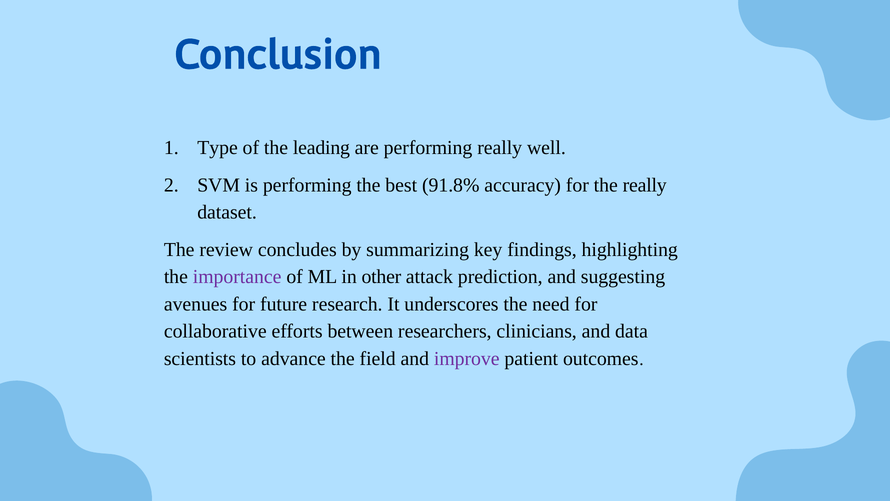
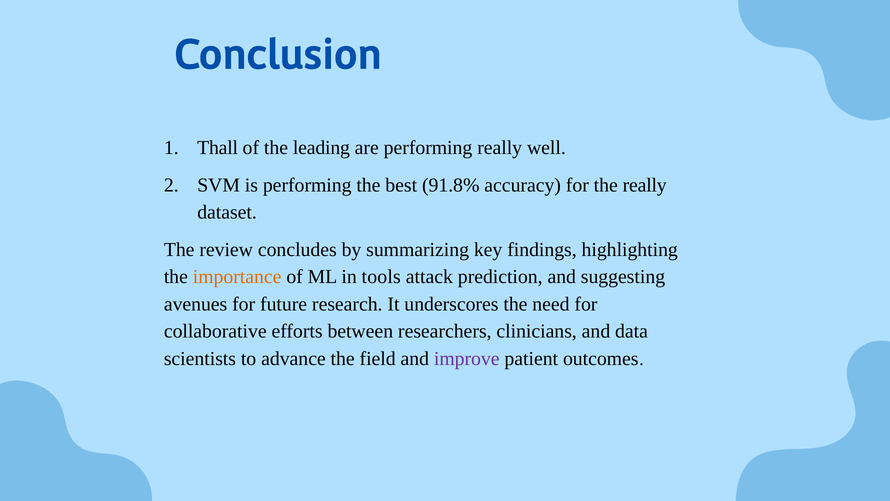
Type: Type -> Thall (218, 148)
importance colour: purple -> orange (237, 277)
other: other -> tools (381, 277)
